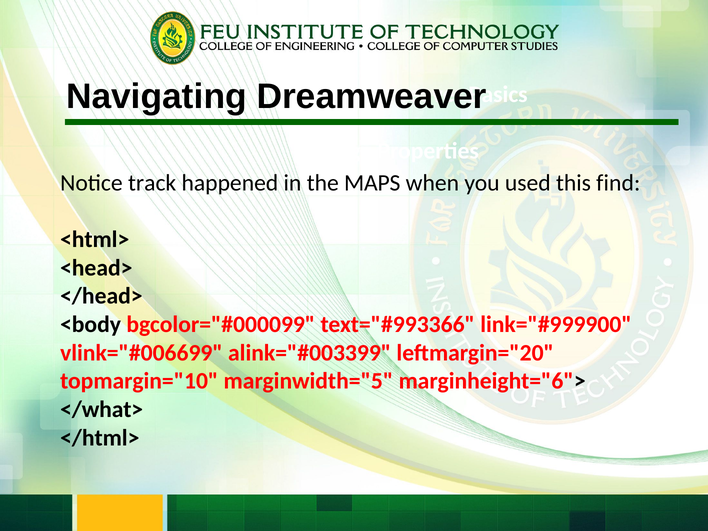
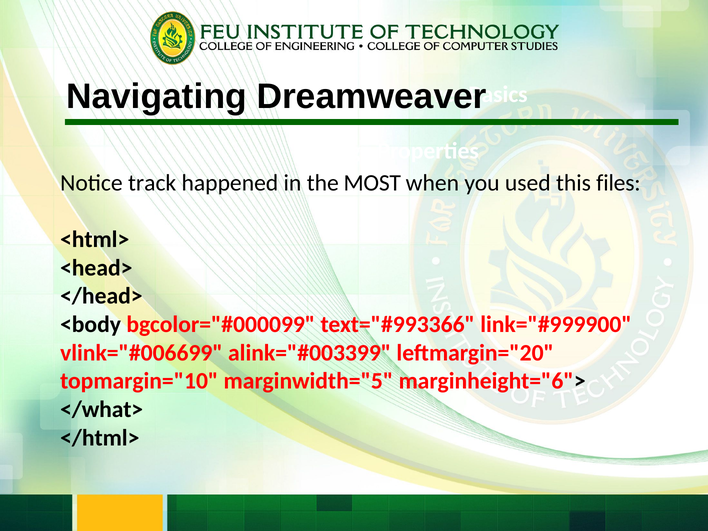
MAPS: MAPS -> MOST (372, 183)
find: find -> files (618, 183)
